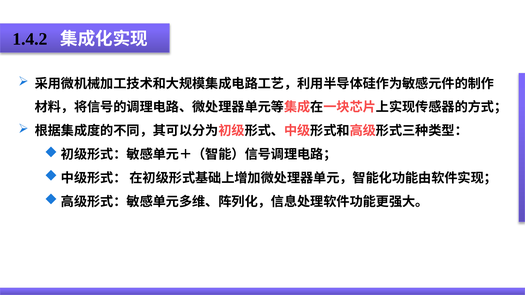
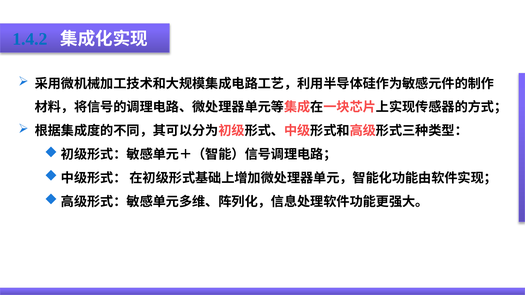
1.4.2 colour: black -> blue (30, 39)
